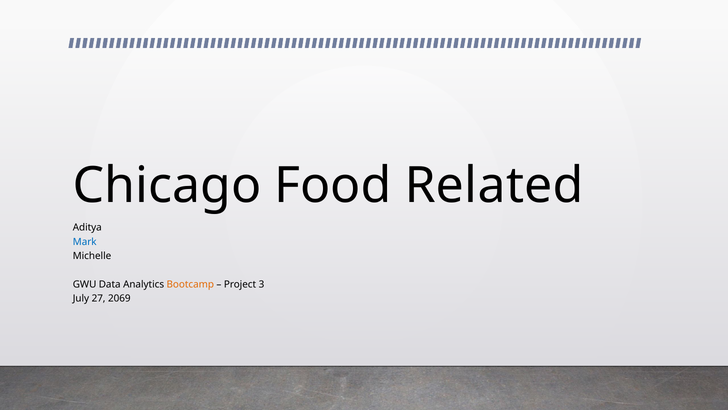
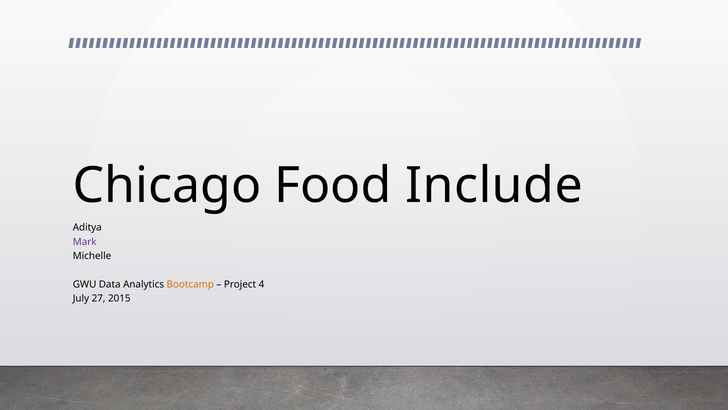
Related: Related -> Include (494, 186)
Mark colour: blue -> purple (85, 241)
3: 3 -> 4 (261, 284)
2069: 2069 -> 2015 (119, 298)
